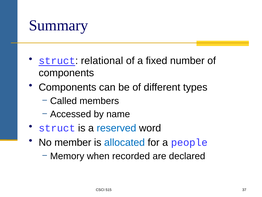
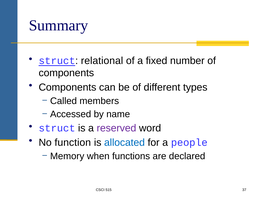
reserved colour: blue -> purple (116, 128)
member: member -> function (73, 142)
recorded: recorded -> functions (131, 156)
